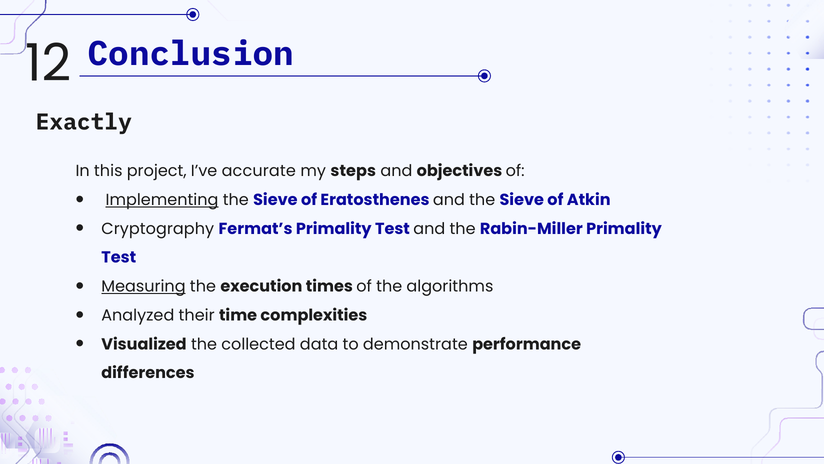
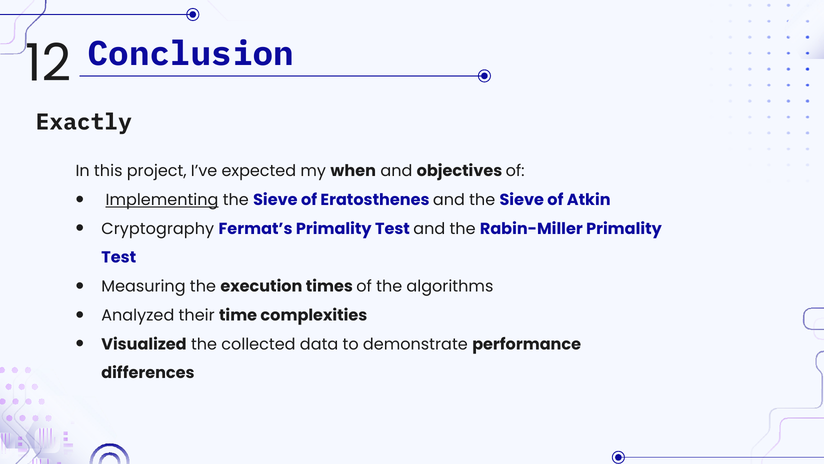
accurate: accurate -> expected (259, 171)
steps: steps -> when (353, 171)
Measuring underline: present -> none (143, 286)
